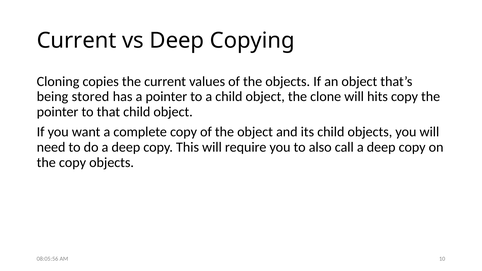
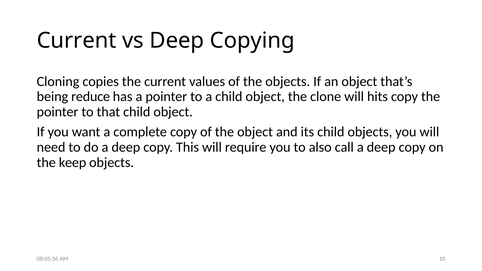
stored: stored -> reduce (91, 97)
the copy: copy -> keep (73, 162)
